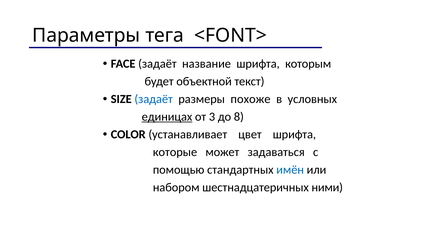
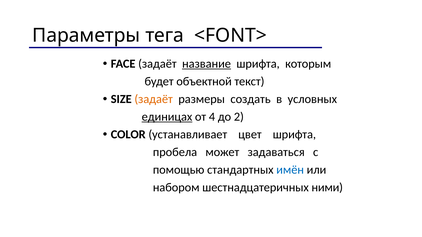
название underline: none -> present (207, 64)
задаёт colour: blue -> orange (154, 99)
похоже: похоже -> создать (251, 99)
3: 3 -> 4 (212, 117)
8: 8 -> 2 (239, 117)
которые: которые -> пробела (175, 152)
